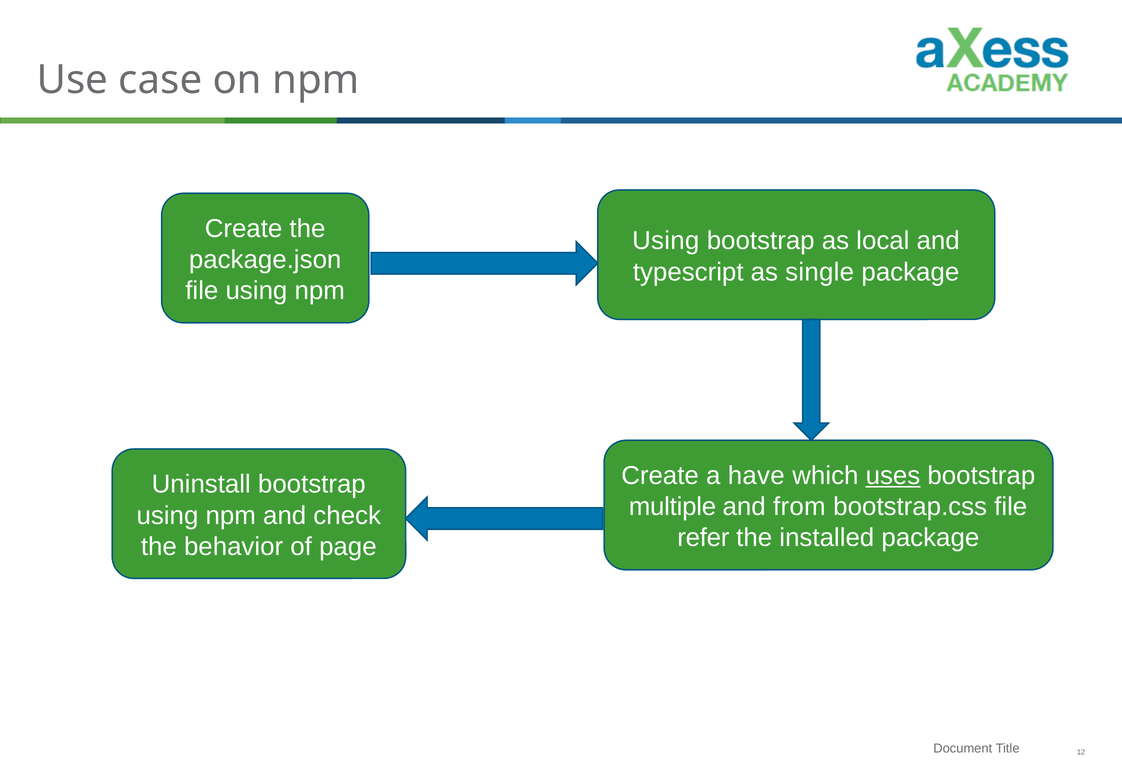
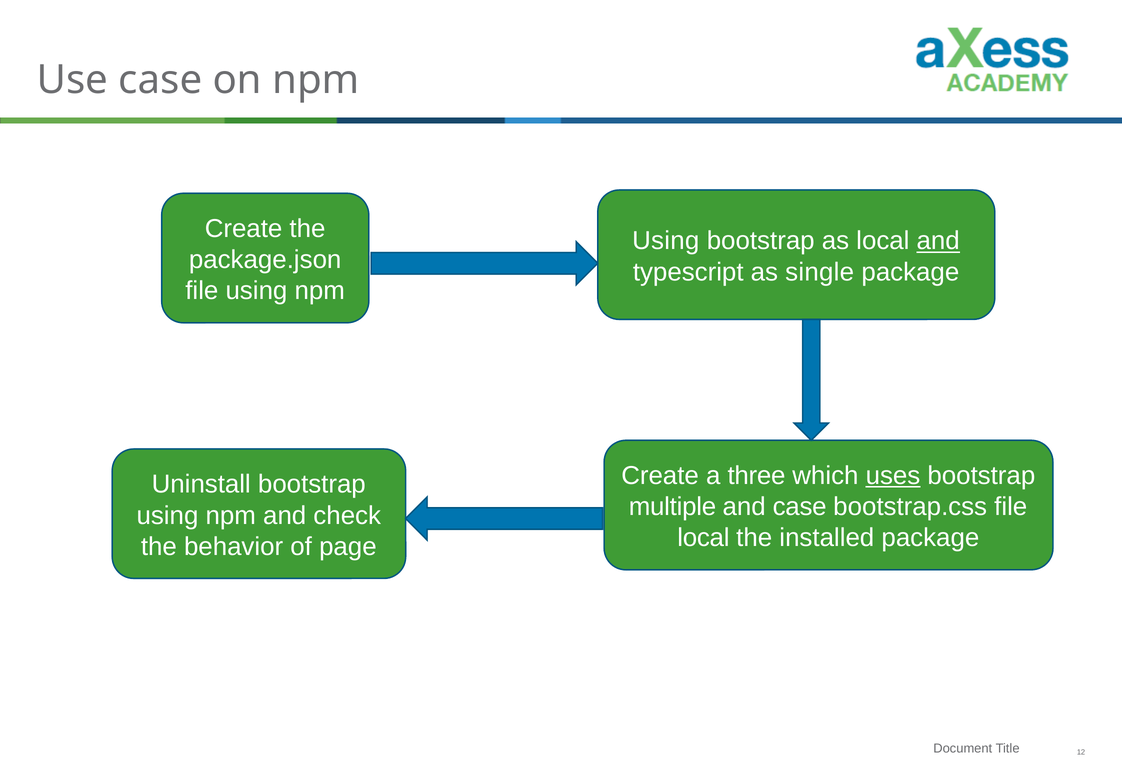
and underline: none -> present (938, 241)
have: have -> three (756, 476)
and from: from -> case (800, 507)
refer: refer -> local (703, 538)
